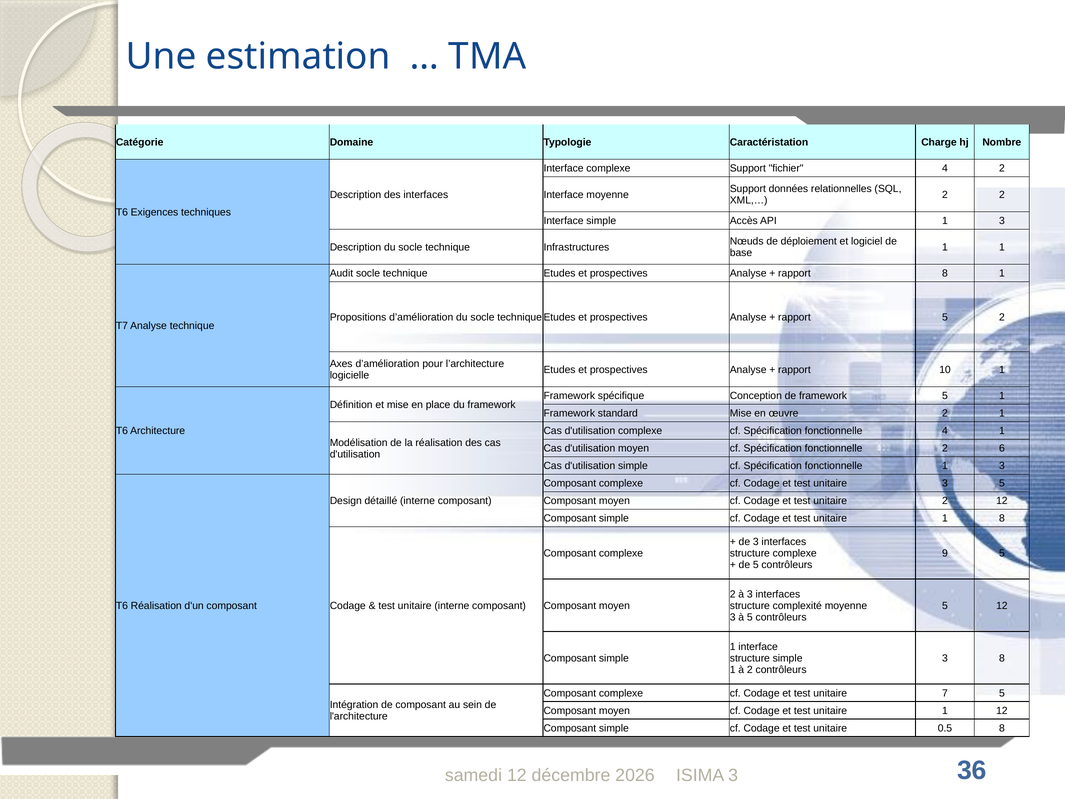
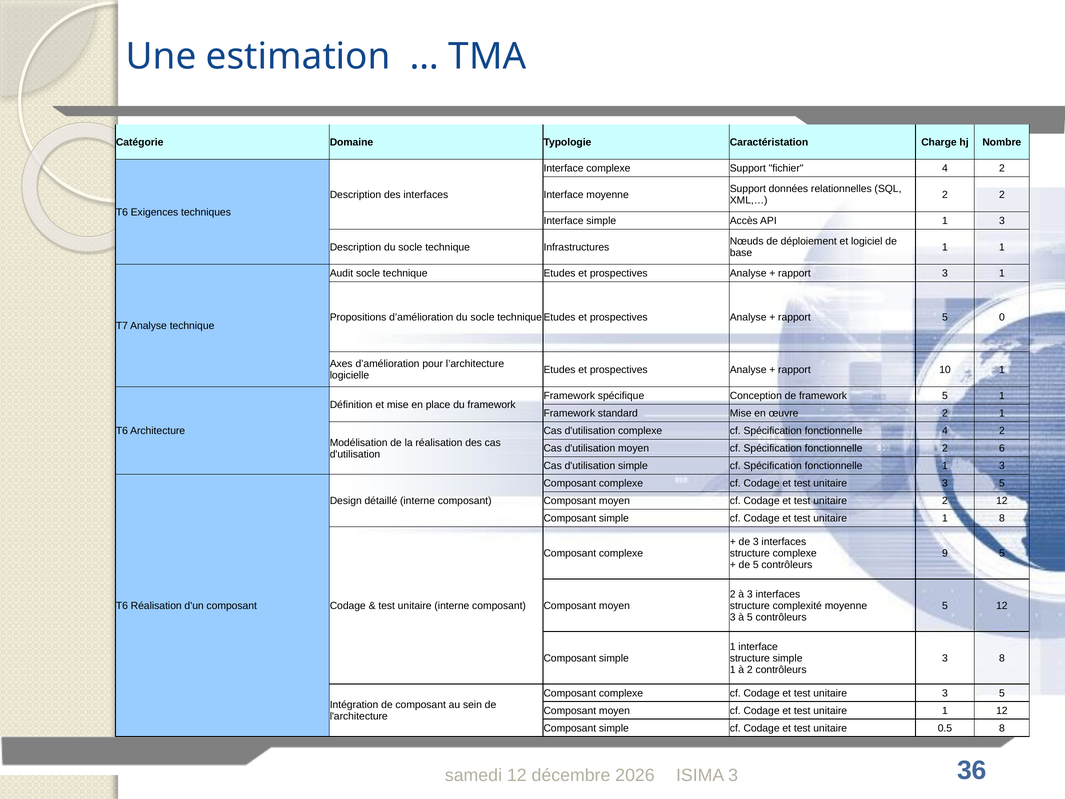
rapport 8: 8 -> 3 (945, 273)
5 2: 2 -> 0 (1002, 317)
fonctionnelle 4 1: 1 -> 2 (1002, 431)
7: 7 -> 3 (945, 693)
